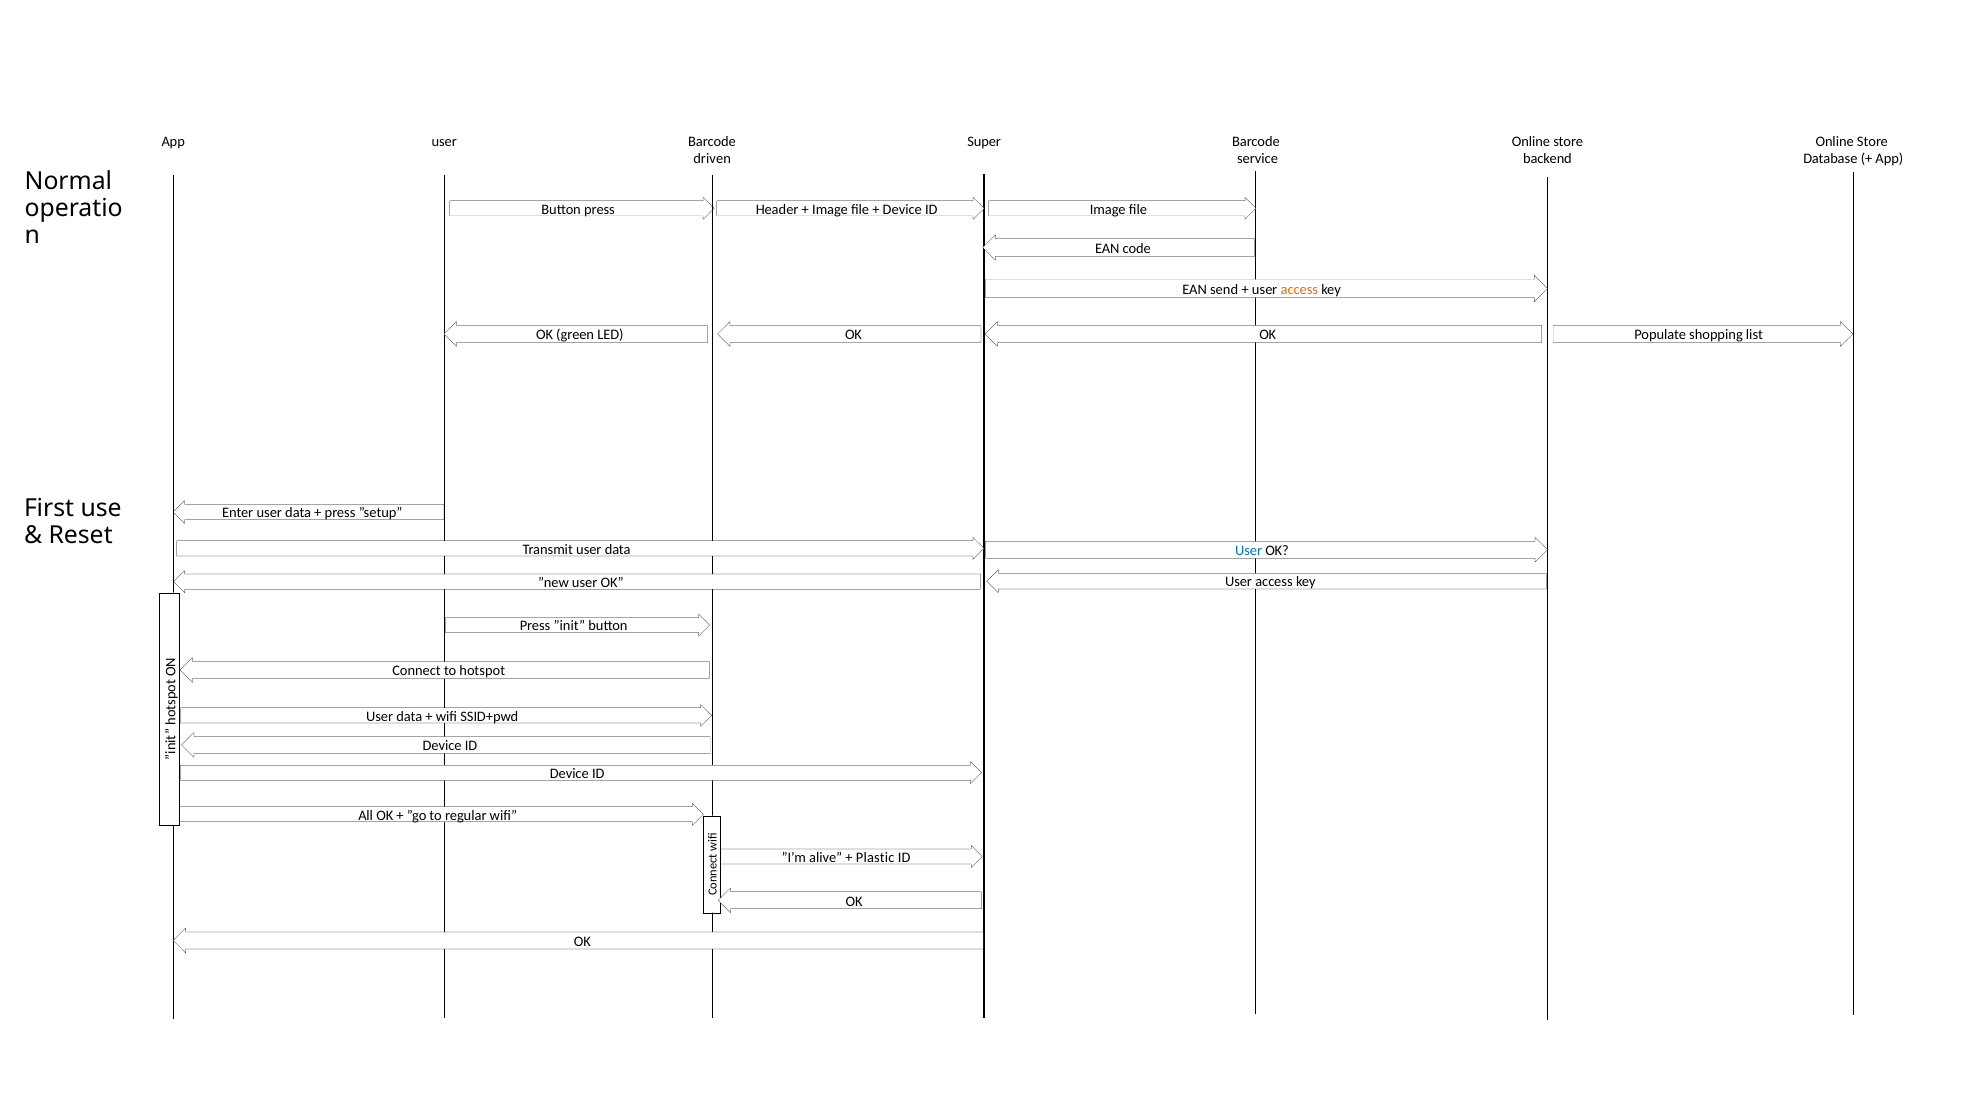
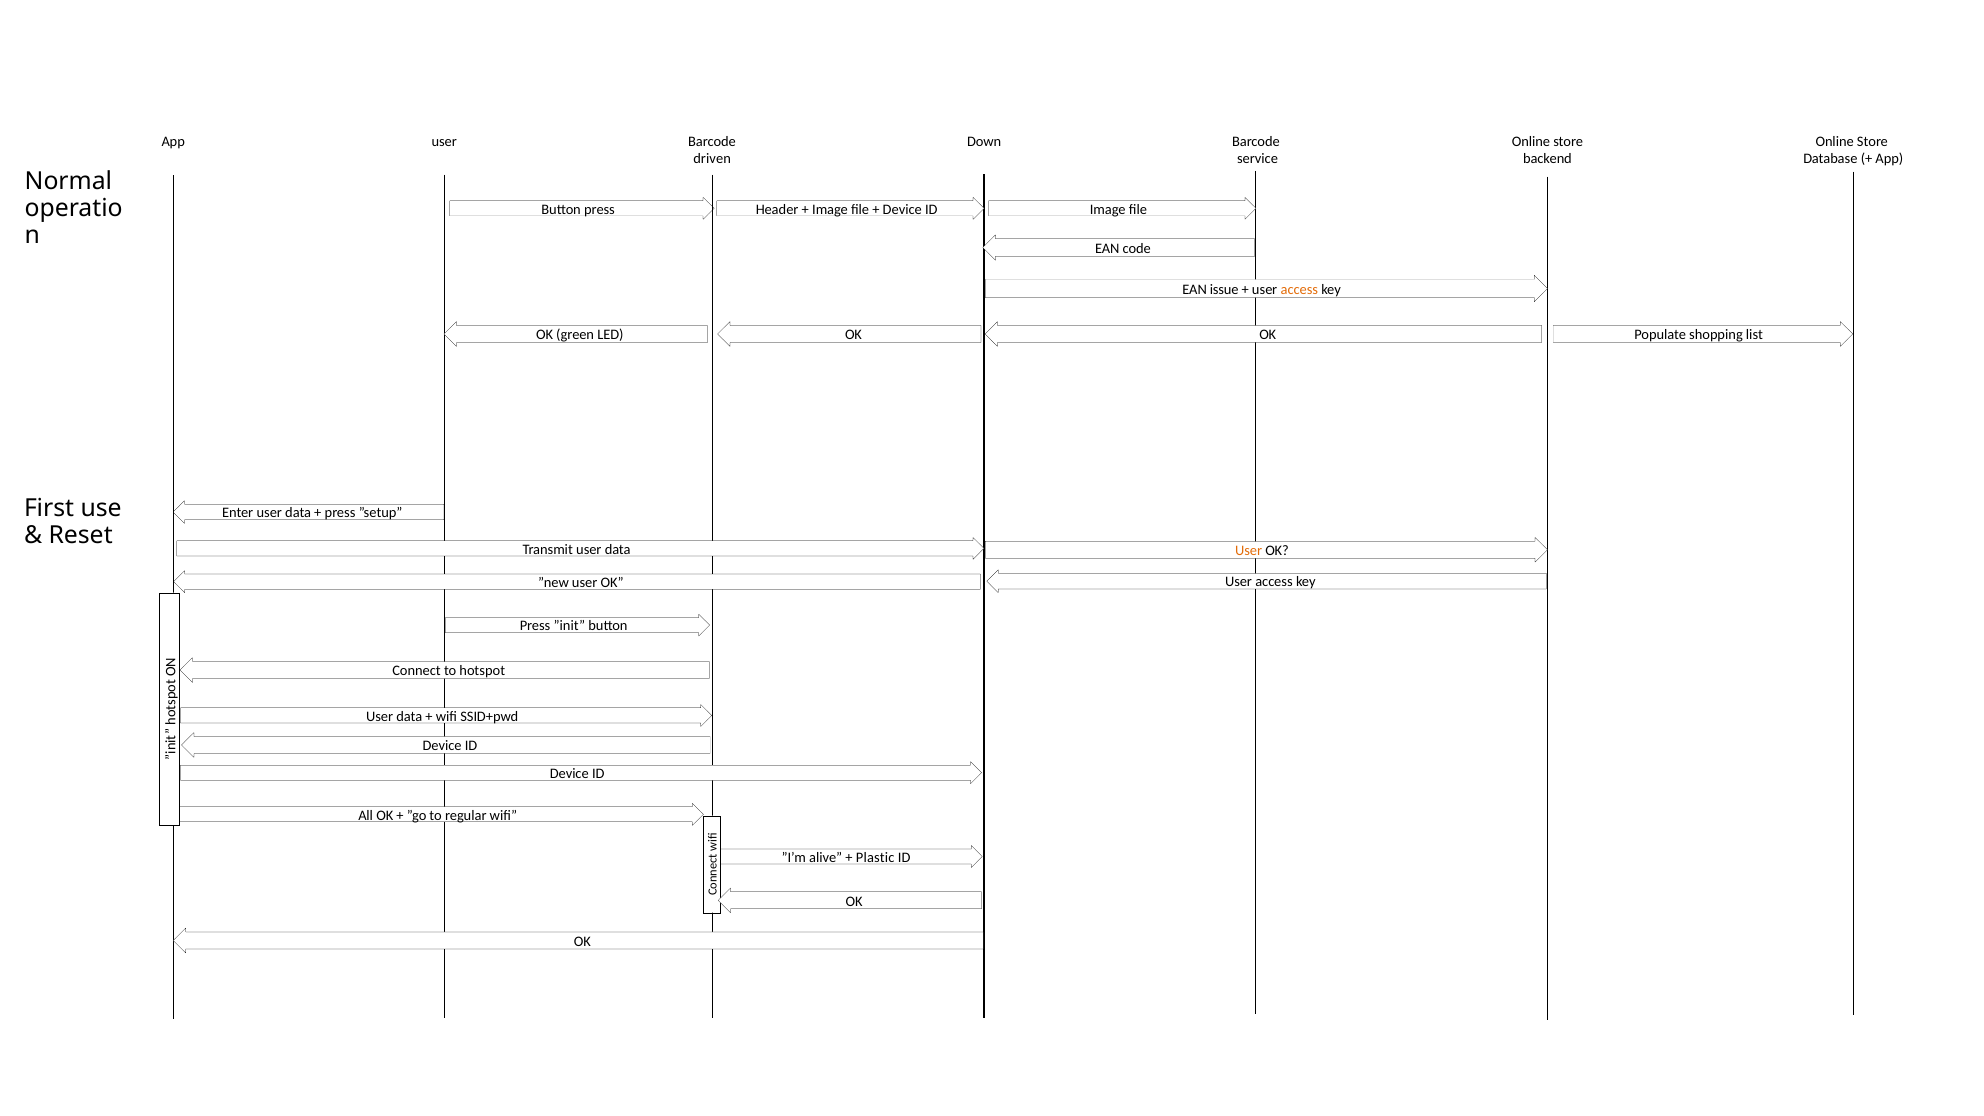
Super: Super -> Down (984, 141)
send: send -> issue (1224, 289)
User colour: blue -> orange (1249, 551)
